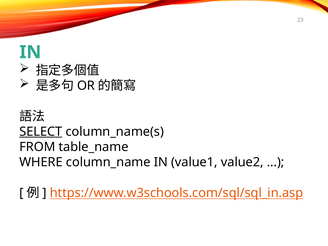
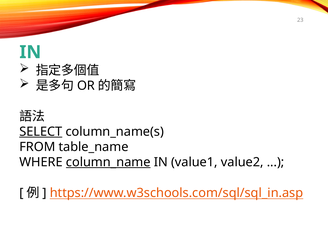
column_name underline: none -> present (108, 162)
